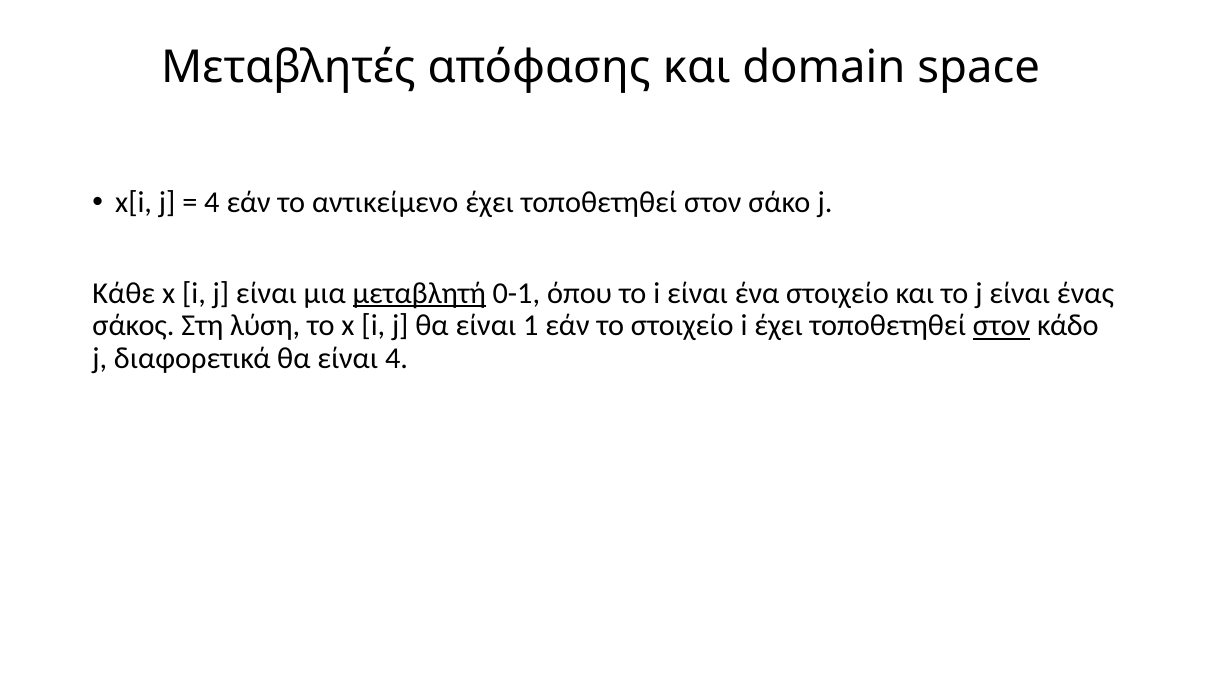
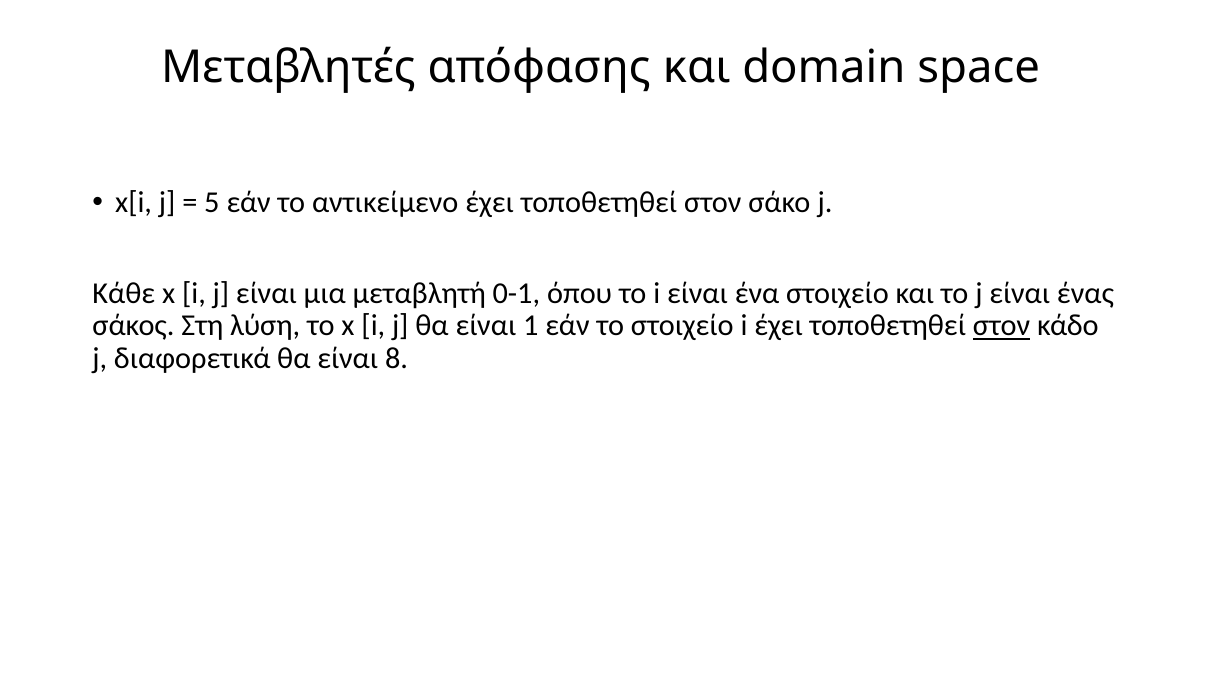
4: 4 -> 5 (212, 202)
μεταβλητή underline: present -> none (419, 293)
είναι 4: 4 -> 8 (397, 359)
